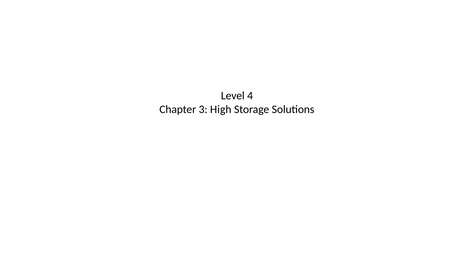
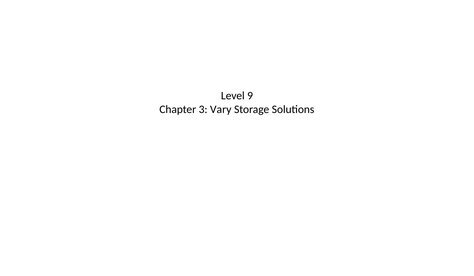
4: 4 -> 9 (250, 96)
High: High -> Vary (221, 109)
